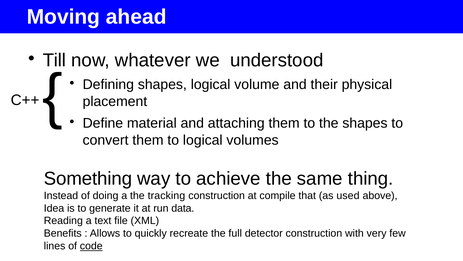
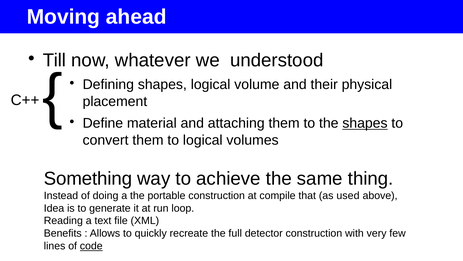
shapes underline: none -> present (365, 123)
tracking: tracking -> portable (166, 195)
data: data -> loop (183, 208)
